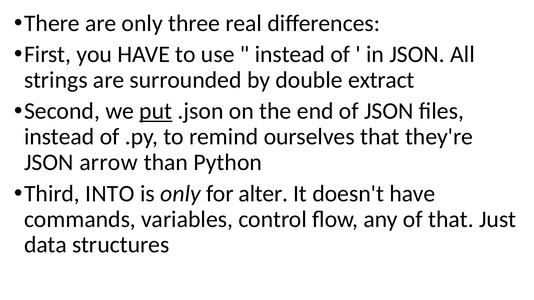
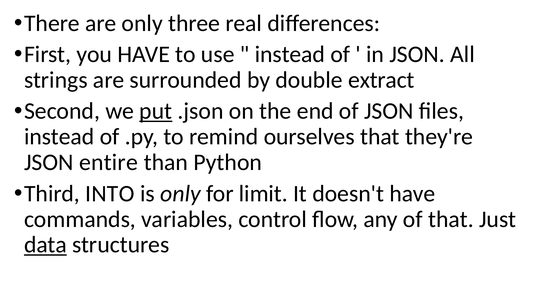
arrow: arrow -> entire (109, 163)
alter: alter -> limit (263, 194)
data underline: none -> present (45, 245)
